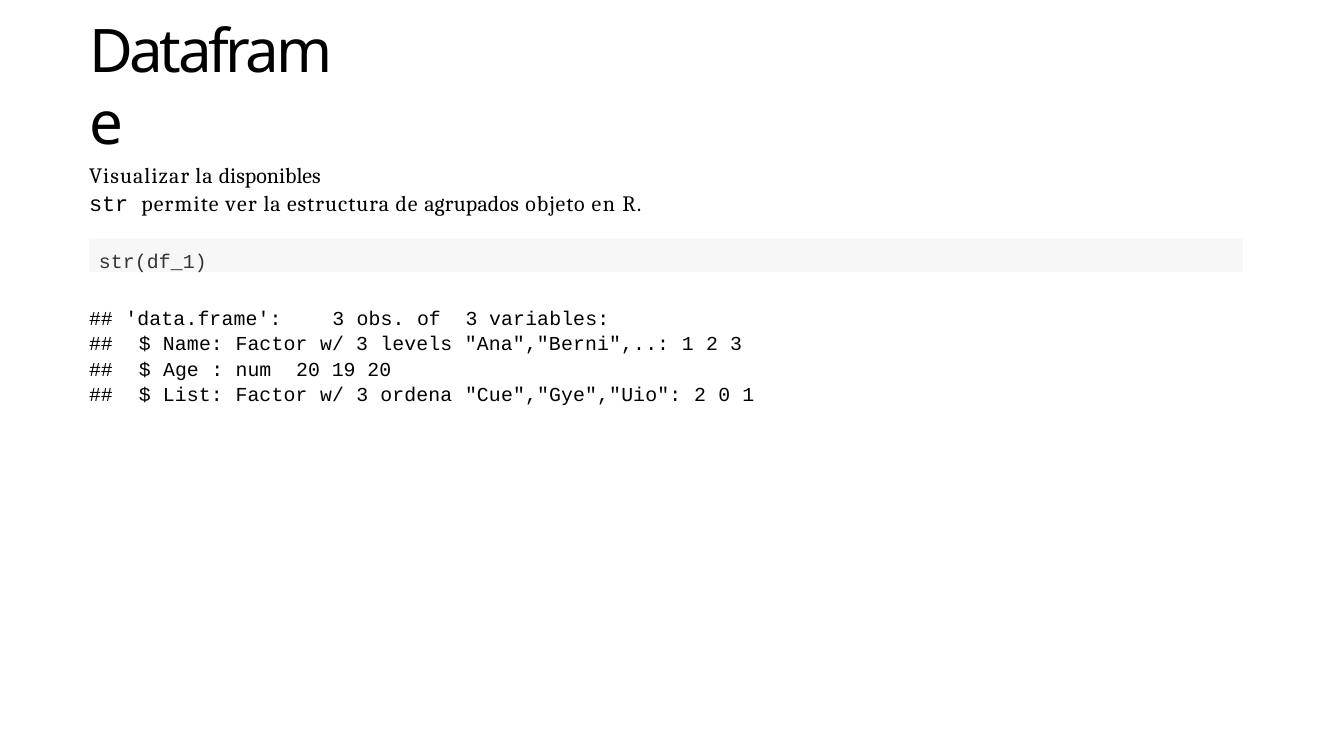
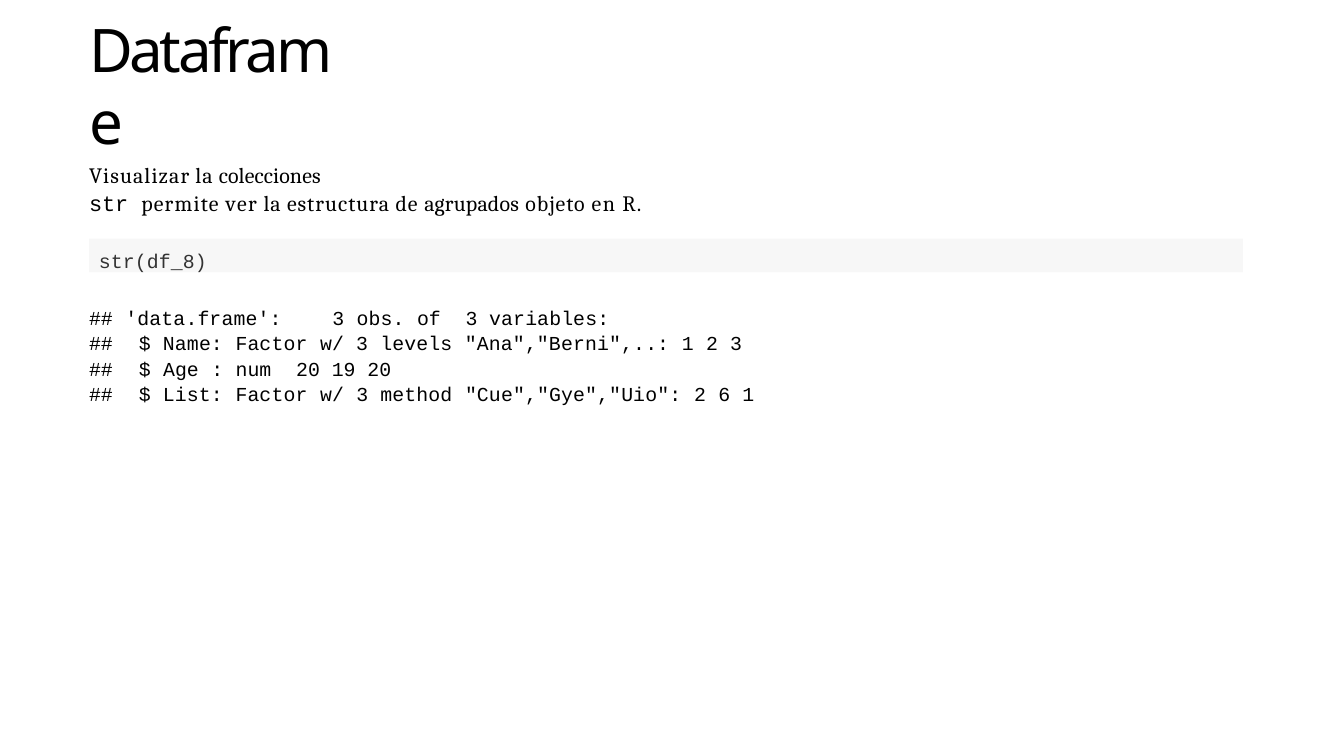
disponibles: disponibles -> colecciones (270, 176)
str(df_1: str(df_1 -> str(df_8 (153, 262)
ordena: ordena -> method (416, 395)
0: 0 -> 6 (724, 395)
